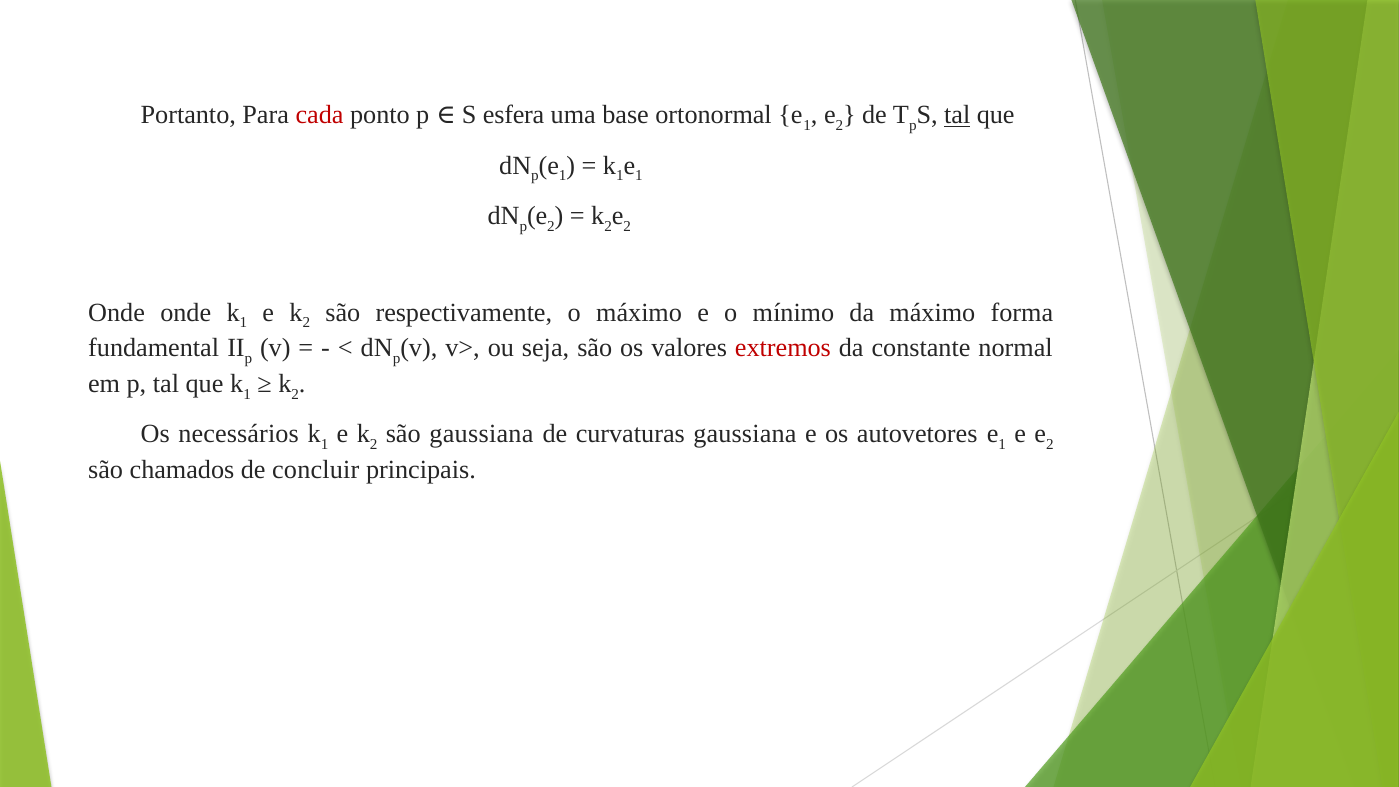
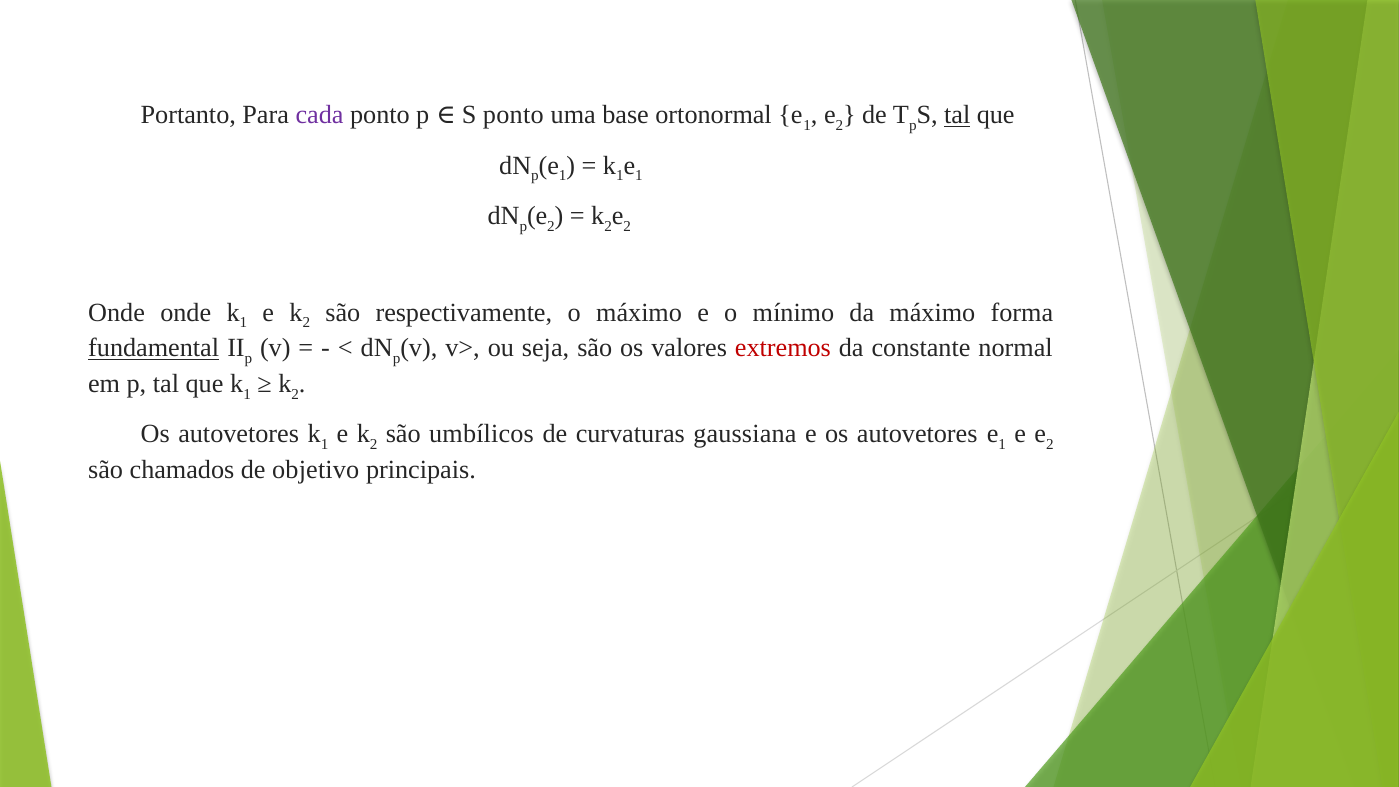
cada colour: red -> purple (320, 115)
S esfera: esfera -> ponto (513, 115)
fundamental underline: none -> present (154, 348)
necessários: necessários -> autovetores (239, 434)
são gaussiana: gaussiana -> umbílicos (482, 434)
concluir: concluir -> objetivo (316, 470)
